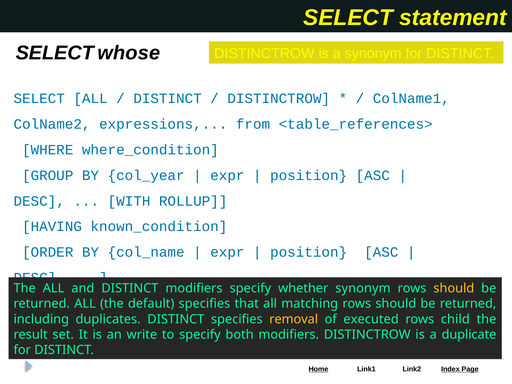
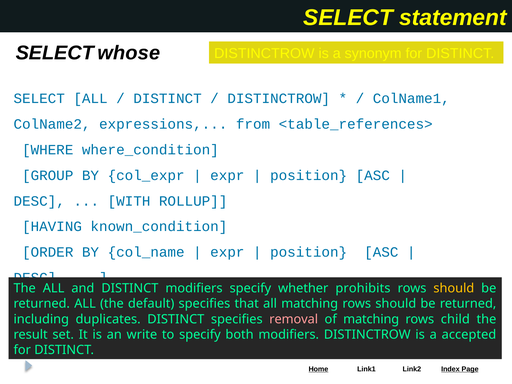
col_year: col_year -> col_expr (146, 175)
whether synonym: synonym -> prohibits (363, 288)
removal colour: yellow -> pink (294, 319)
of executed: executed -> matching (371, 319)
duplicate: duplicate -> accepted (469, 334)
